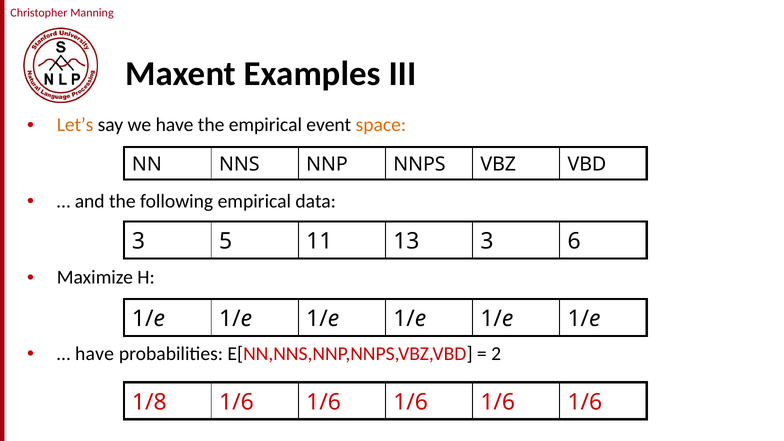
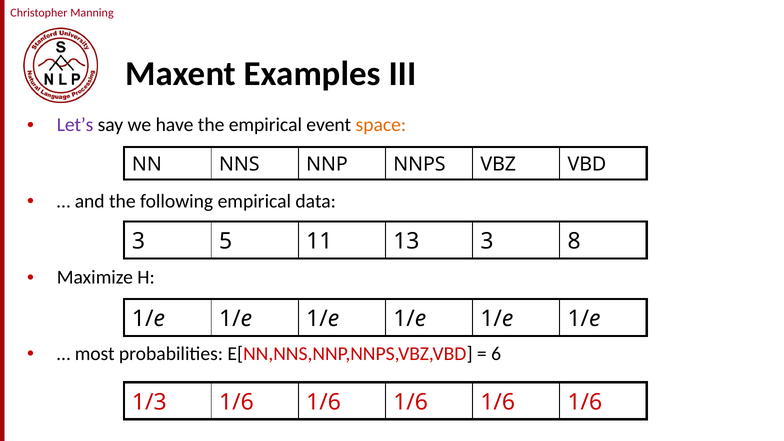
Let’s colour: orange -> purple (75, 125)
6: 6 -> 8 (574, 241)
have: have -> most (95, 354)
2: 2 -> 6 (496, 354)
1/8: 1/8 -> 1/3 (149, 402)
